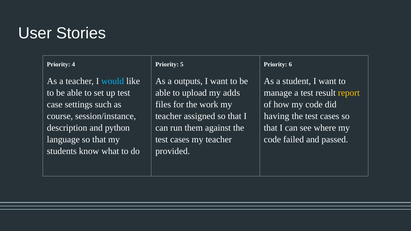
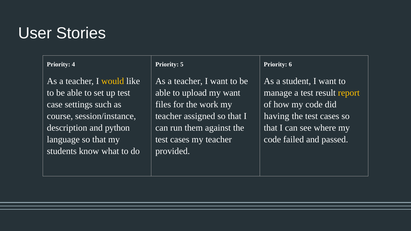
would colour: light blue -> yellow (113, 81)
outputs: outputs -> teacher (188, 81)
my adds: adds -> want (232, 93)
